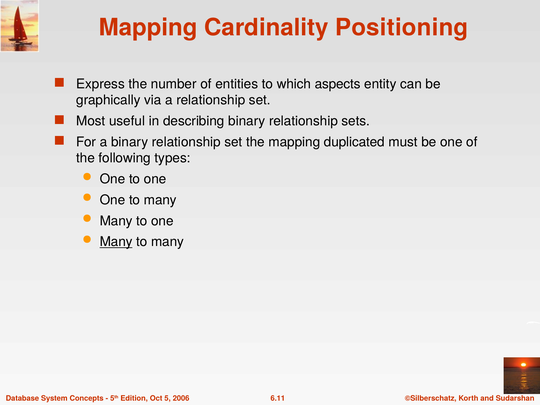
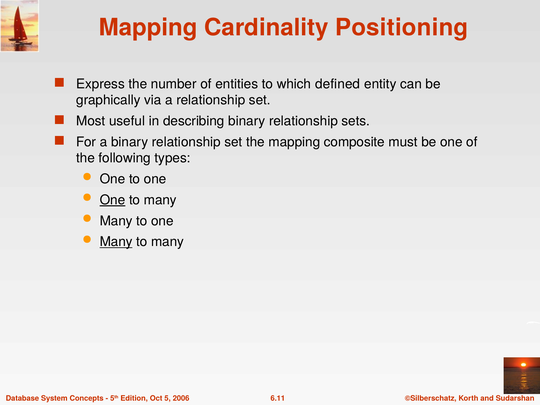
aspects: aspects -> defined (338, 84)
duplicated: duplicated -> composite (354, 142)
One underline: none -> present (113, 200)
